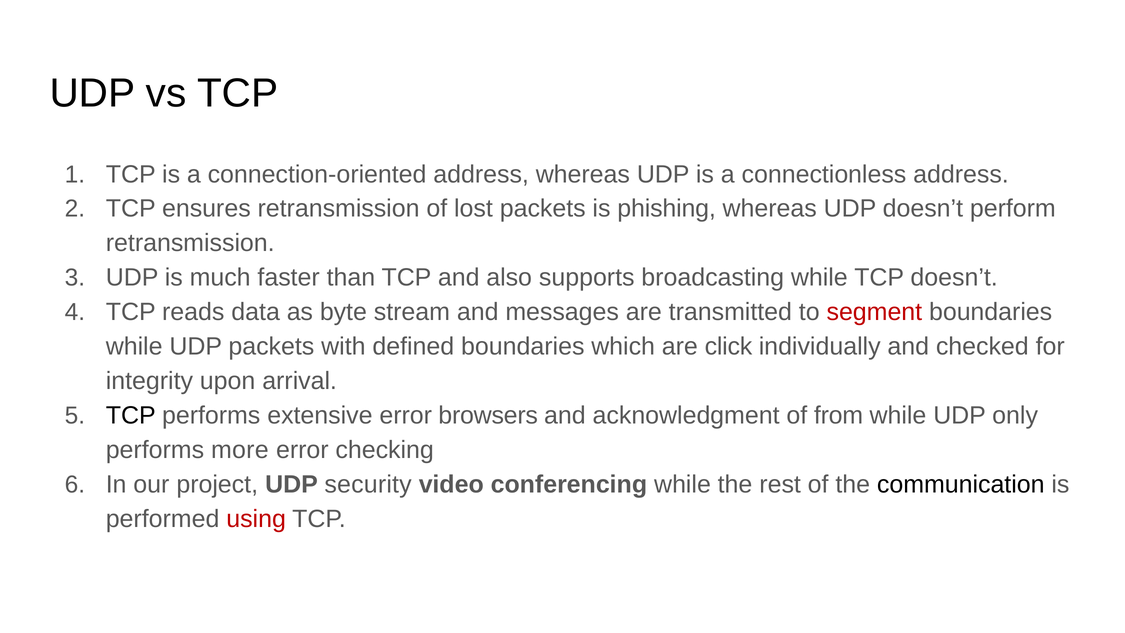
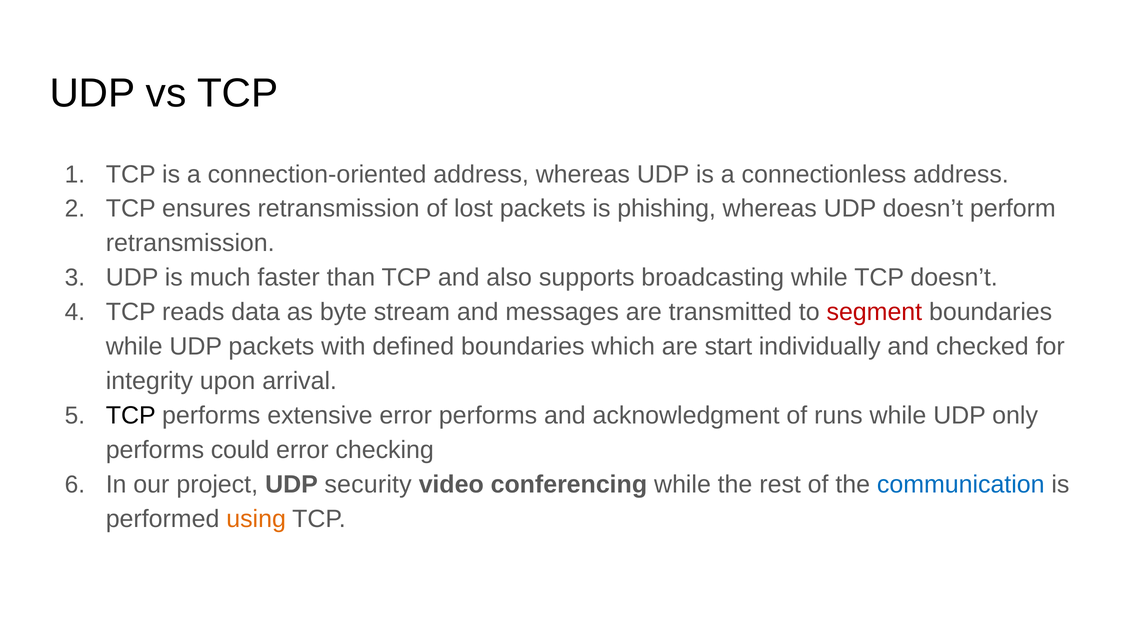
click: click -> start (728, 347)
error browsers: browsers -> performs (488, 415)
from: from -> runs (838, 415)
more: more -> could (240, 450)
communication colour: black -> blue (961, 484)
using colour: red -> orange (256, 519)
